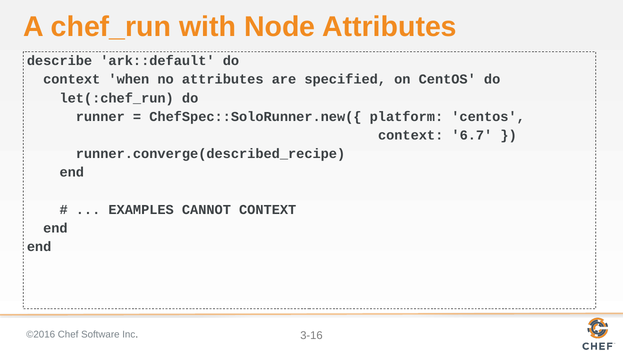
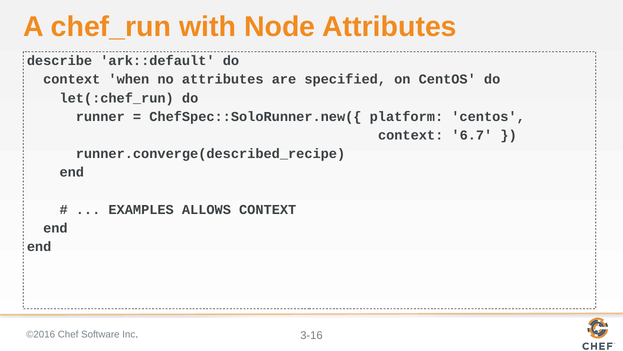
CANNOT: CANNOT -> ALLOWS (206, 209)
